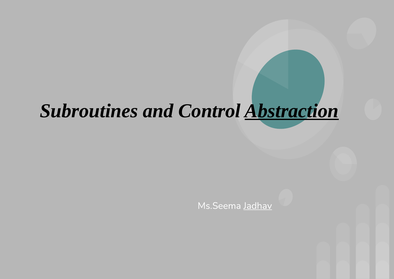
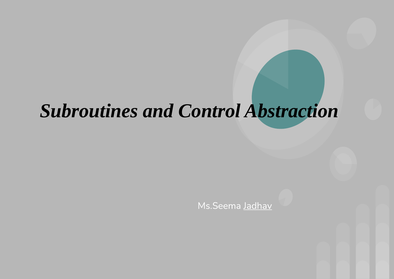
Abstraction underline: present -> none (292, 111)
